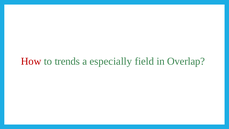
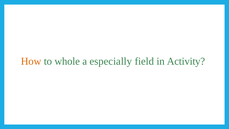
How colour: red -> orange (31, 61)
trends: trends -> whole (67, 61)
Overlap: Overlap -> Activity (186, 61)
